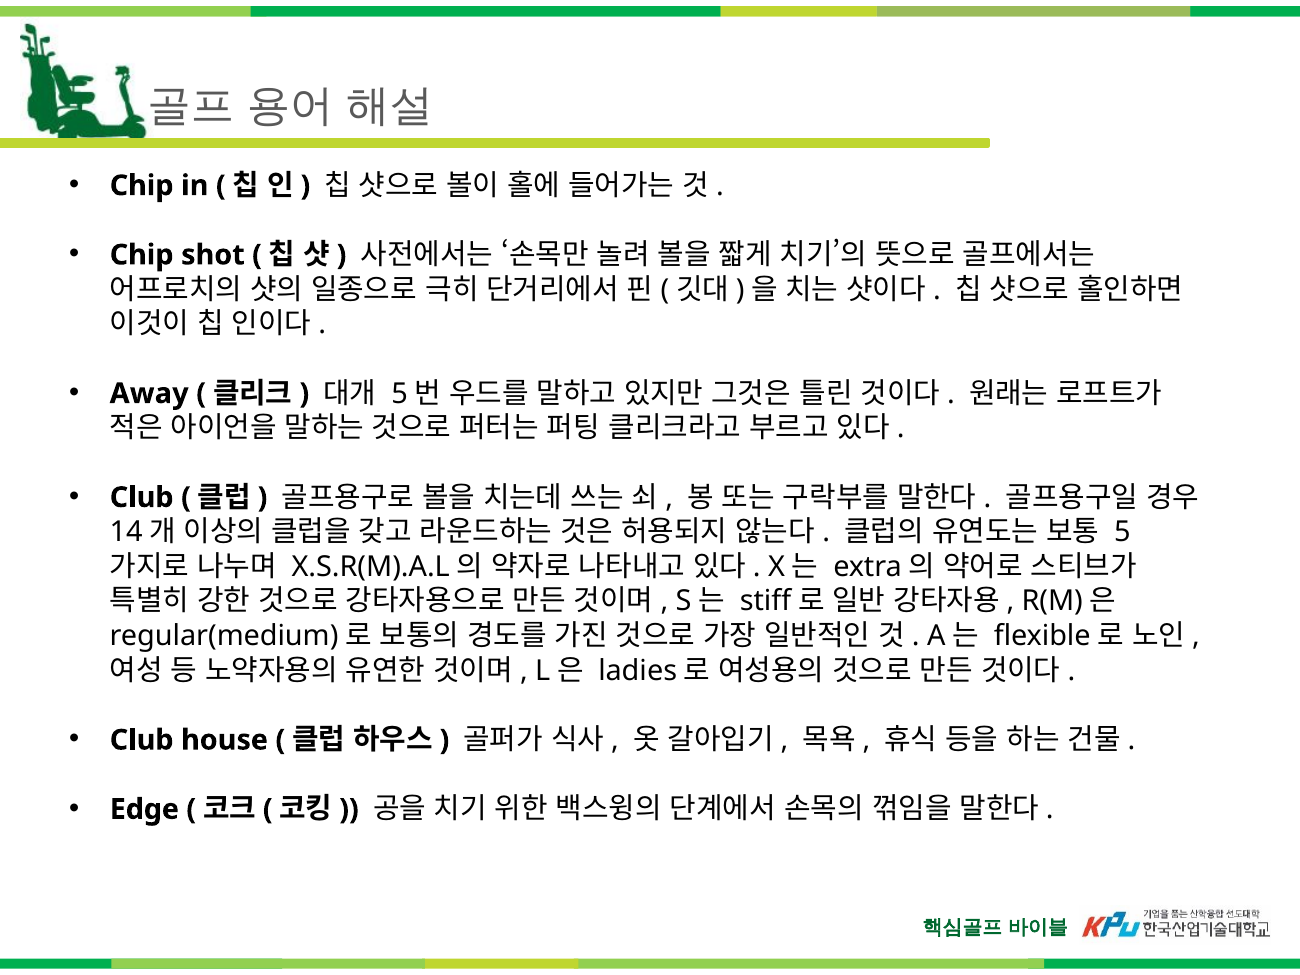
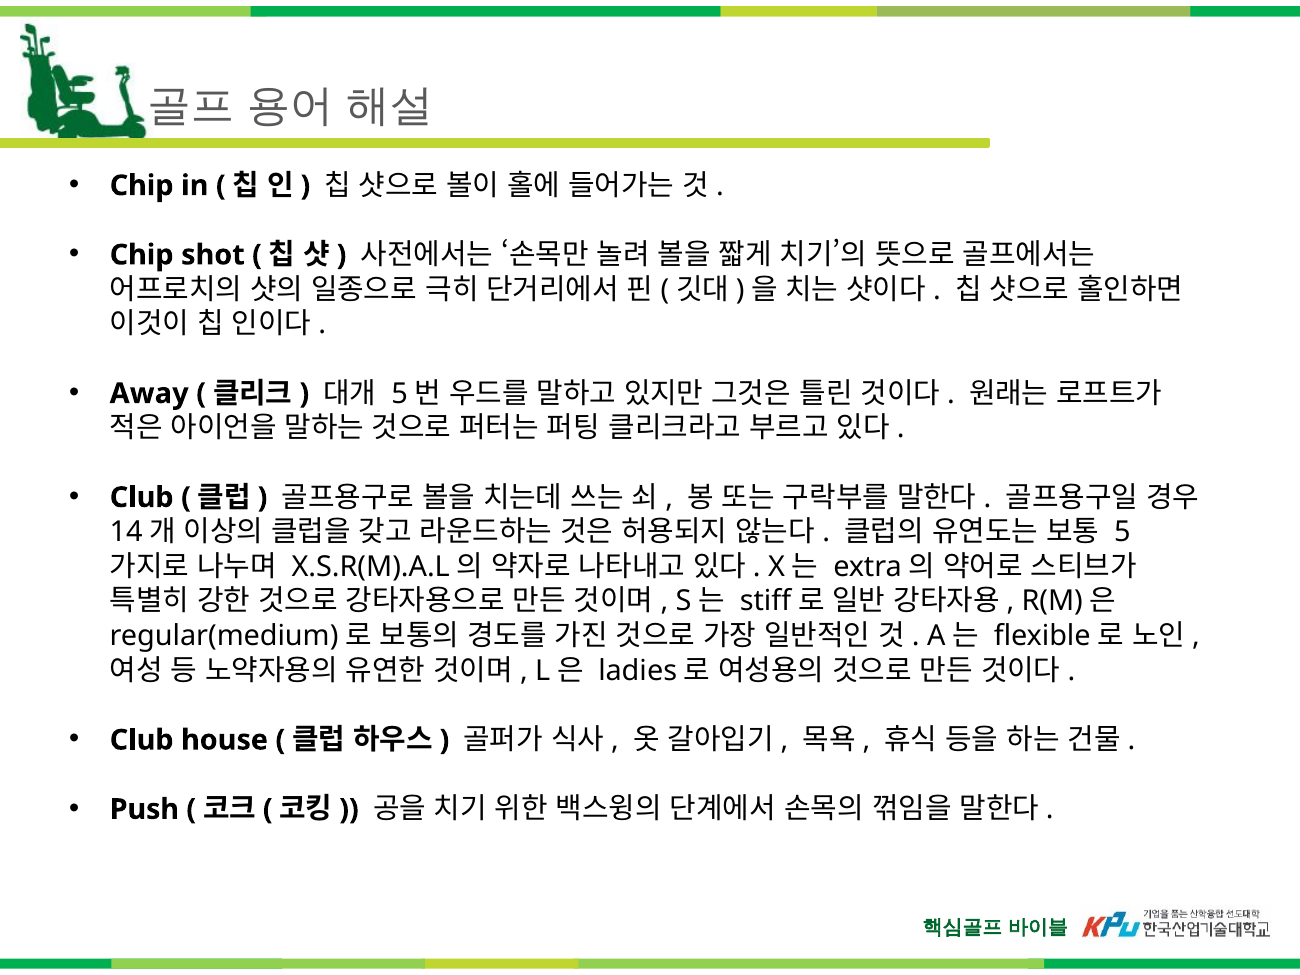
Edge: Edge -> Push (144, 809)
